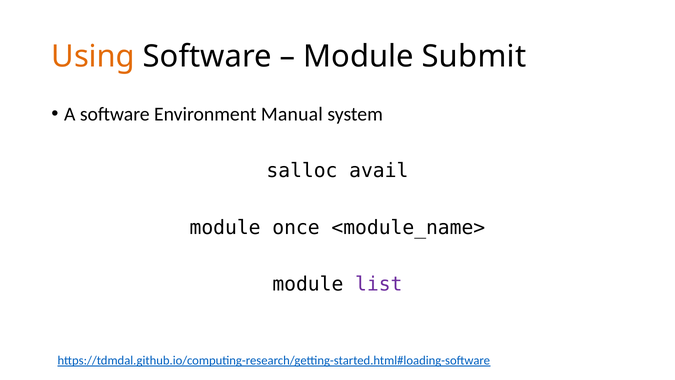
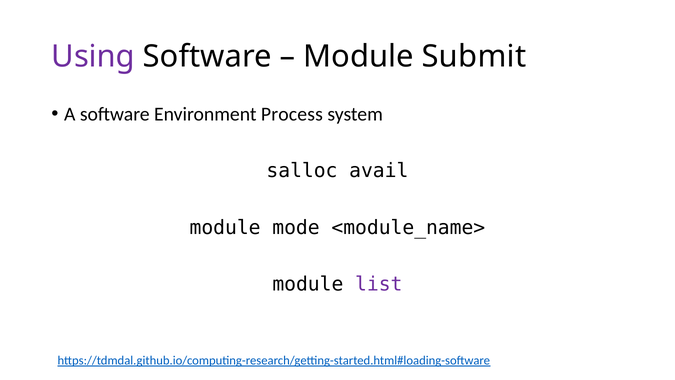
Using colour: orange -> purple (93, 57)
Manual: Manual -> Process (292, 114)
once: once -> mode (296, 227)
